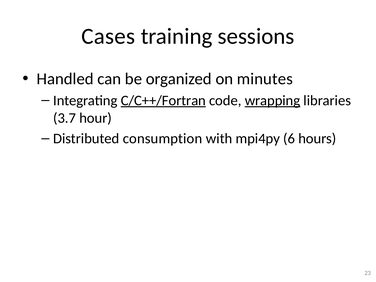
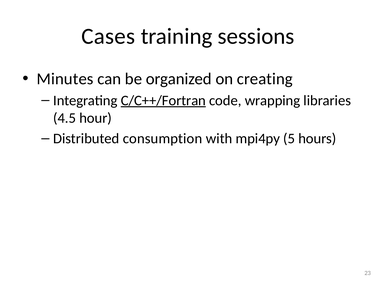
Handled: Handled -> Minutes (65, 79)
minutes: minutes -> creating (265, 79)
wrapping underline: present -> none (272, 100)
3.7: 3.7 -> 4.5 (65, 118)
6: 6 -> 5 (289, 139)
